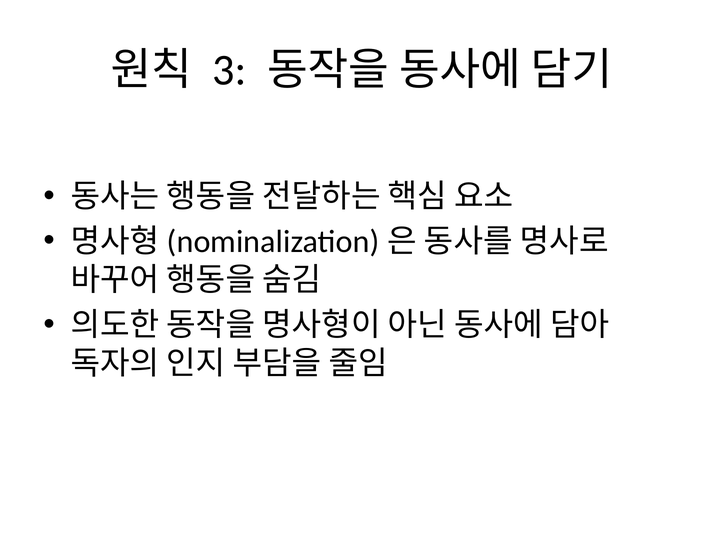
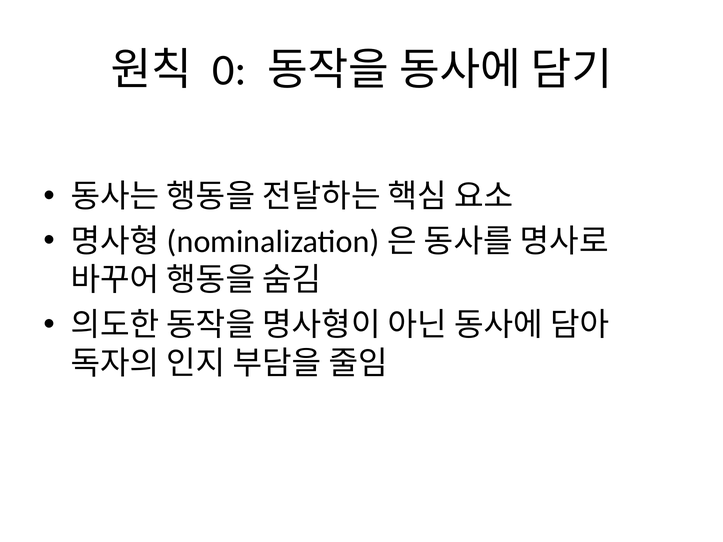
3: 3 -> 0 (229, 70)
